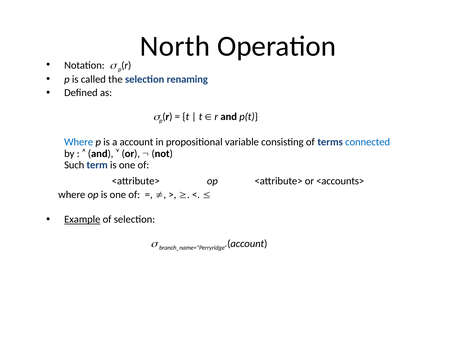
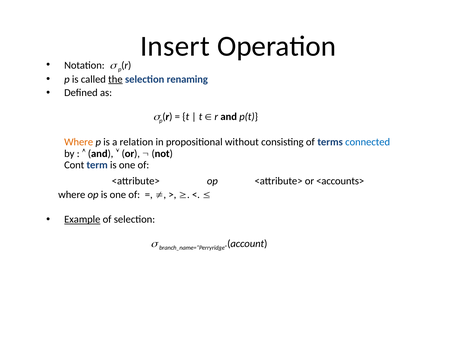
North: North -> Insert (175, 46)
the underline: none -> present (115, 79)
Where colour: blue -> orange (79, 142)
a account: account -> relation (136, 142)
variable: variable -> without (242, 142)
Such: Such -> Cont (74, 165)
